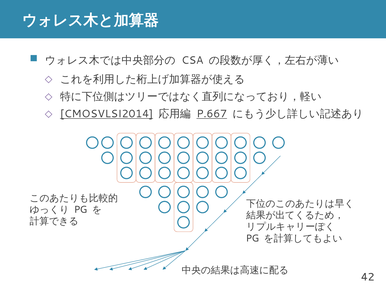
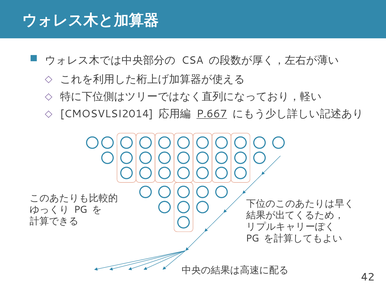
CMOSVLSI2014 underline: present -> none (107, 114)
